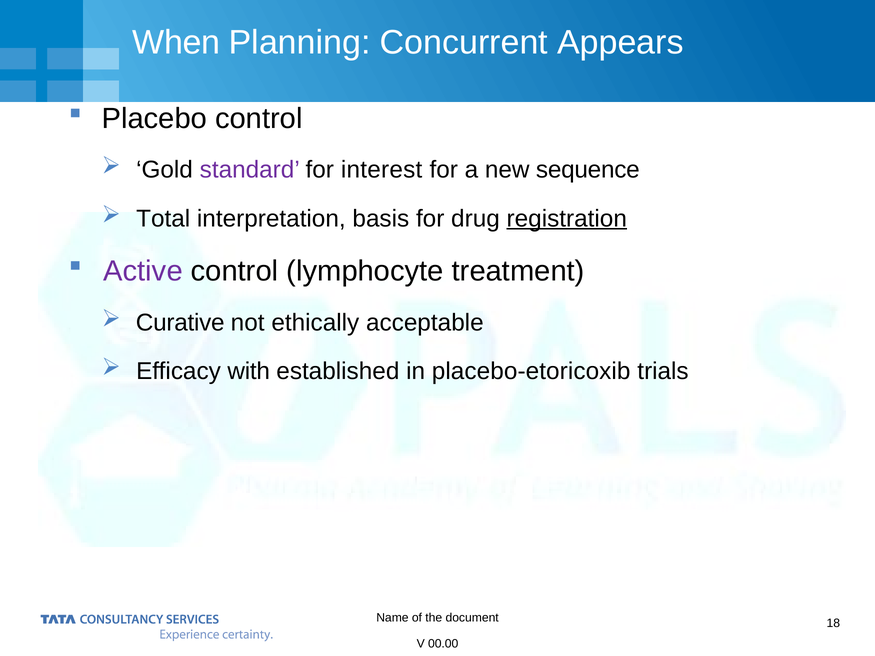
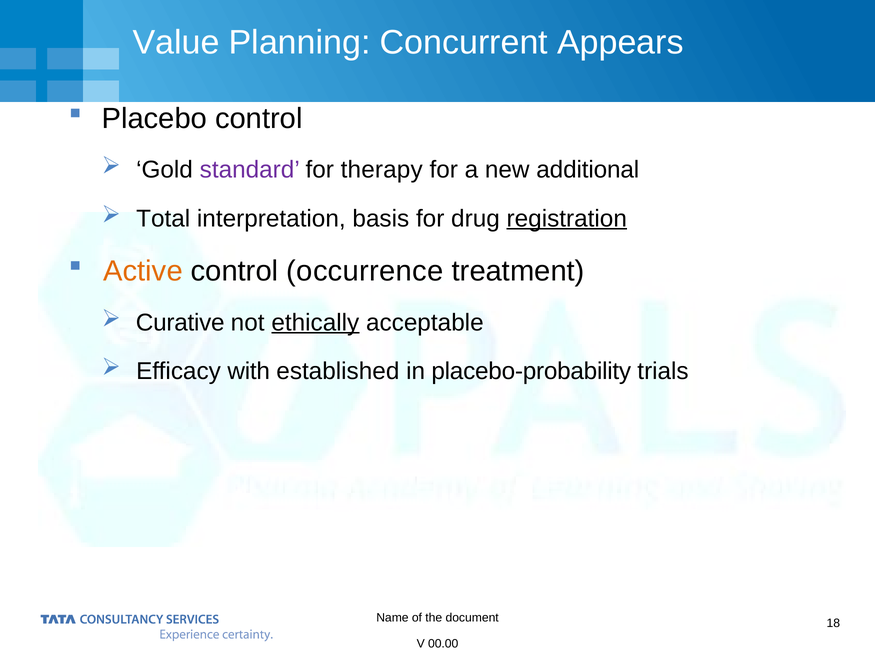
When: When -> Value (176, 42)
interest: interest -> therapy (382, 170)
sequence: sequence -> additional (588, 170)
Active colour: purple -> orange (143, 271)
lymphocyte: lymphocyte -> occurrence (365, 271)
ethically underline: none -> present (315, 323)
placebo-etoricoxib: placebo-etoricoxib -> placebo-probability (531, 371)
